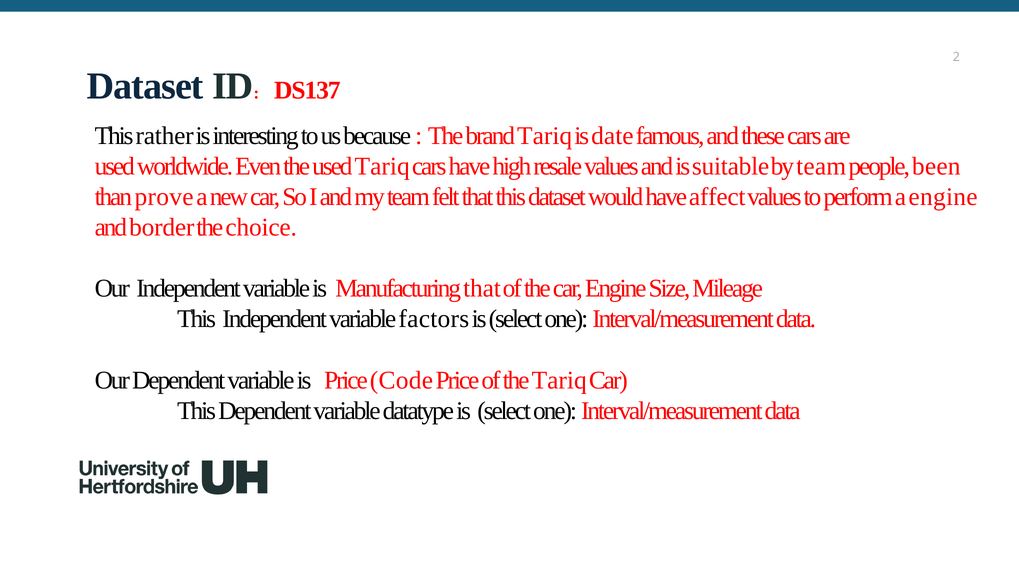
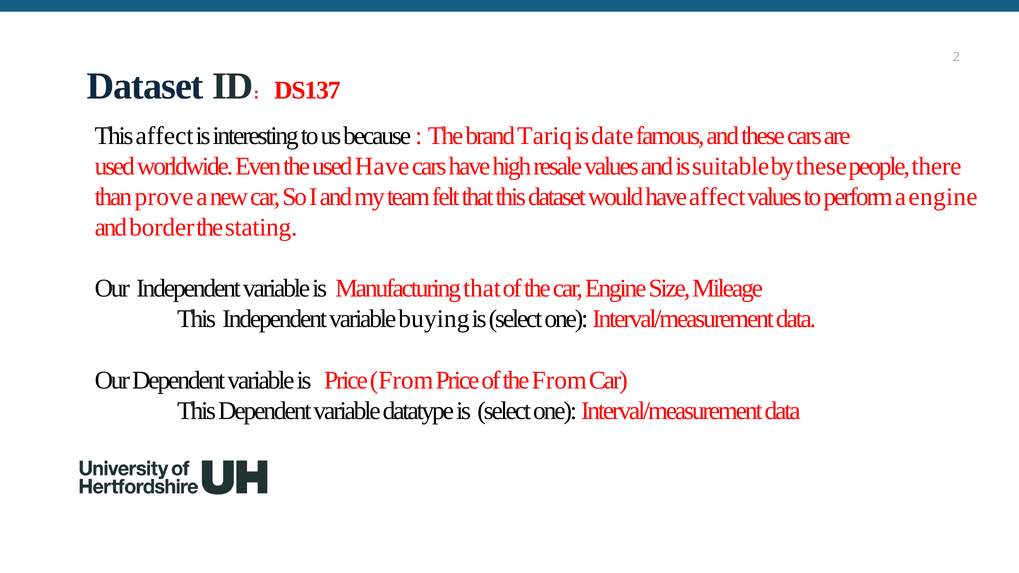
This rather: rather -> affect (165, 136)
used Tariq: Tariq -> Have (382, 166)
by team: team -> these (821, 166)
been: been -> there (937, 166)
choice: choice -> stating (261, 227)
factors: factors -> buying (434, 319)
Price Code: Code -> From (402, 380)
the Tariq: Tariq -> From (559, 380)
